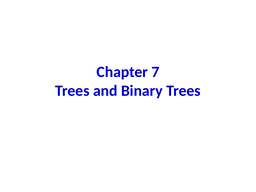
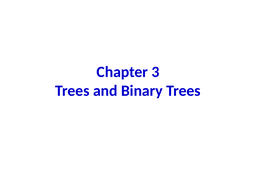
7: 7 -> 3 (155, 72)
